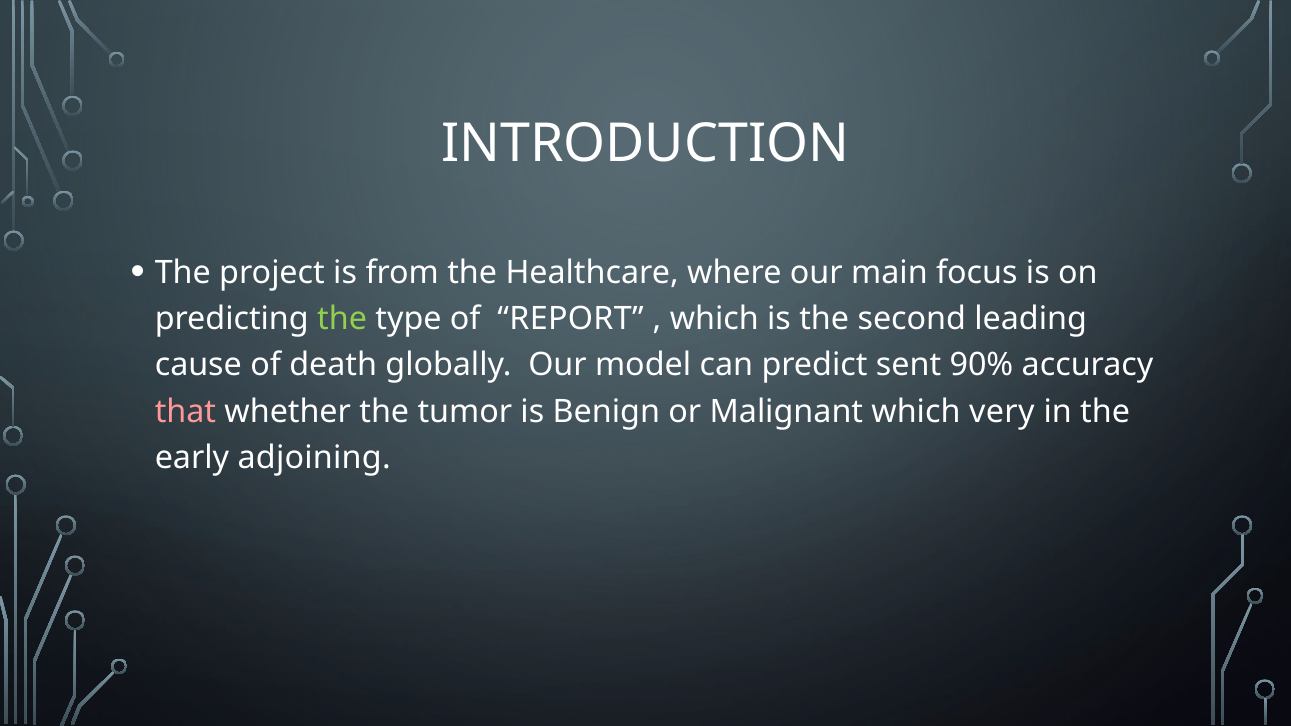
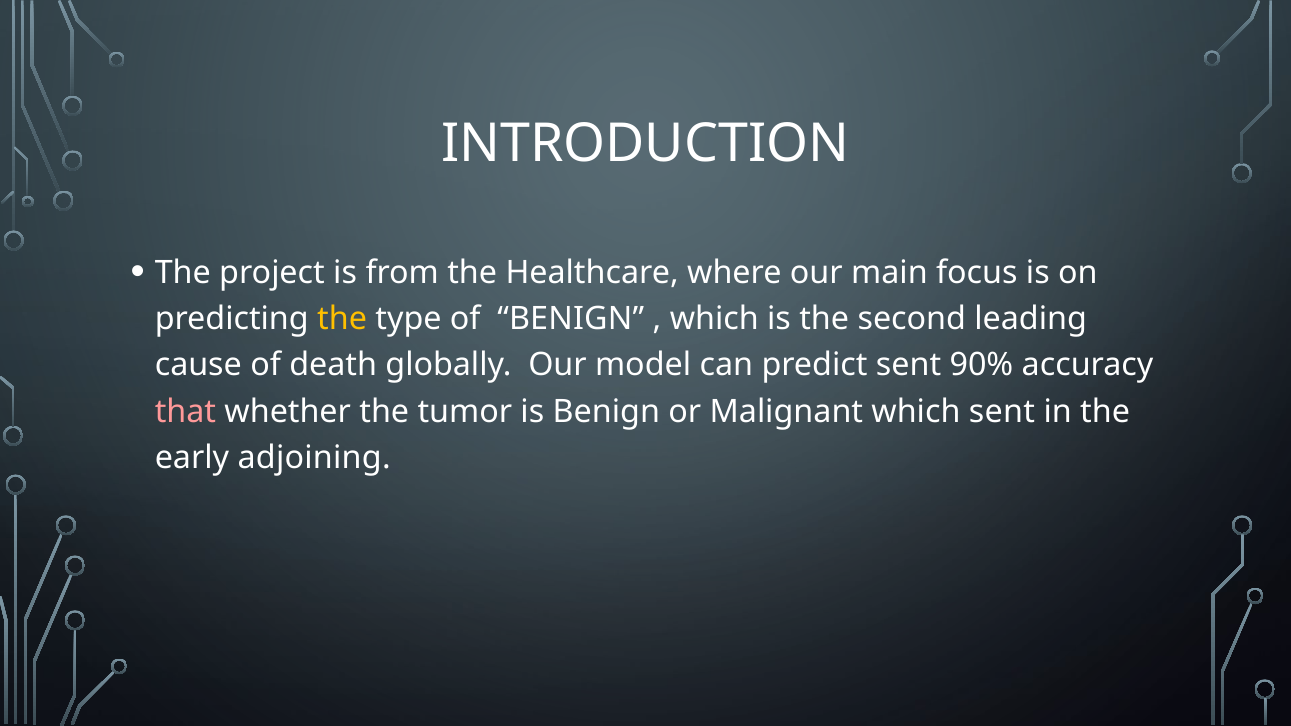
the colour: light green -> yellow (342, 319)
of REPORT: REPORT -> BENIGN (571, 319)
which very: very -> sent (1002, 412)
